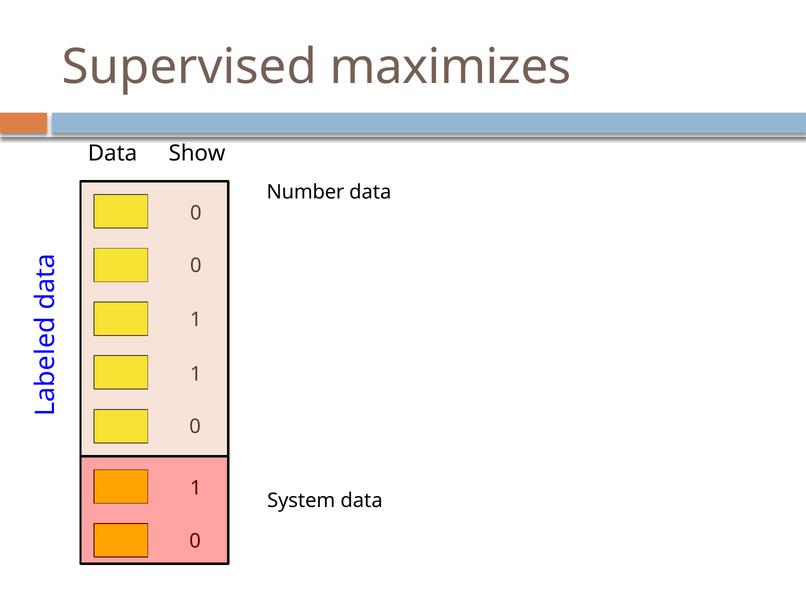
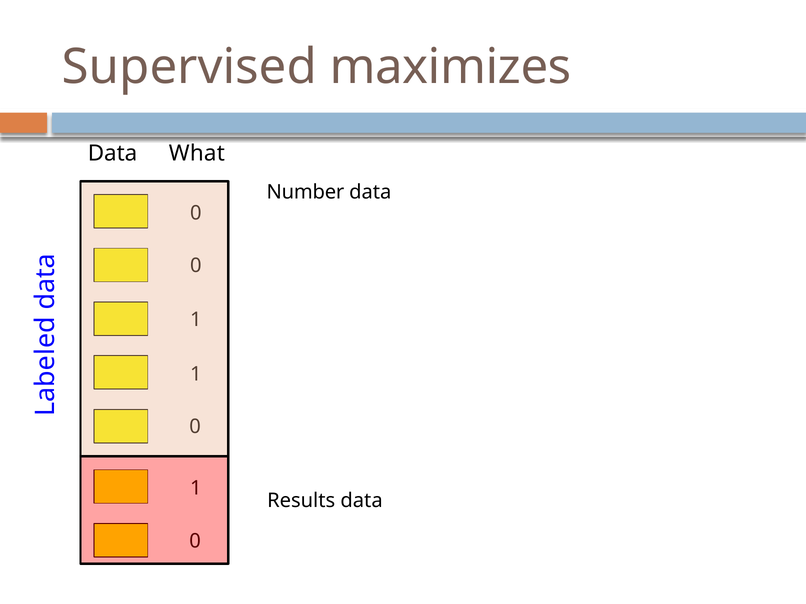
Show: Show -> What (197, 153)
System: System -> Results (301, 501)
